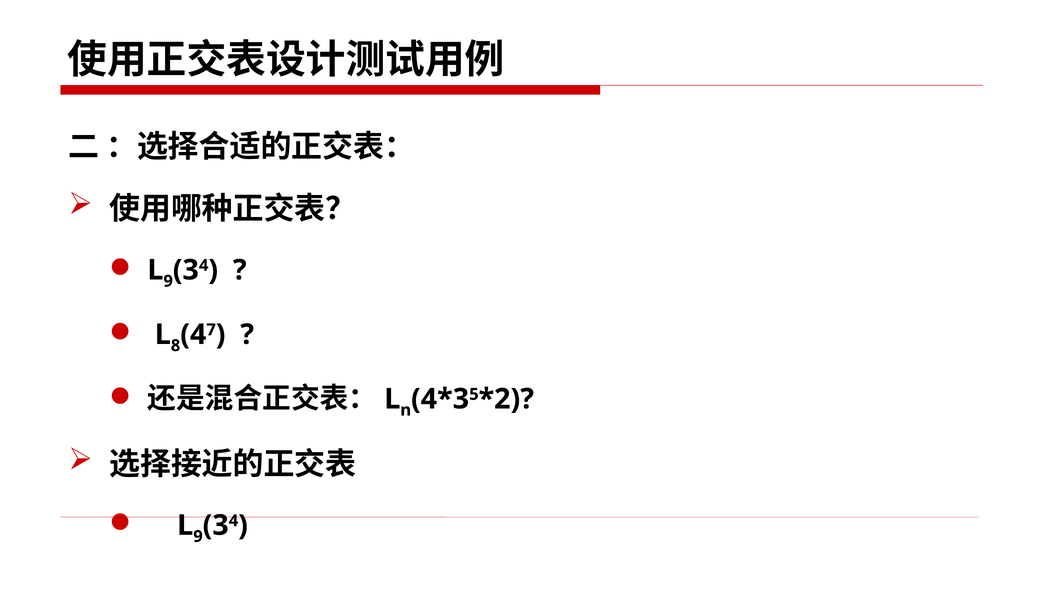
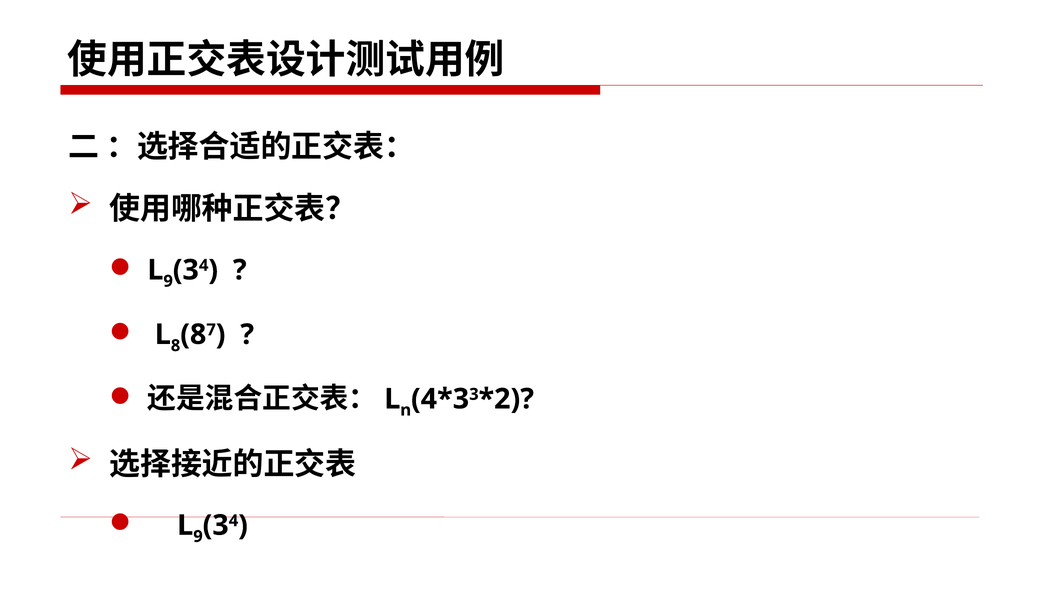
4: 4 -> 8 (193, 335)
5: 5 -> 3 (474, 394)
